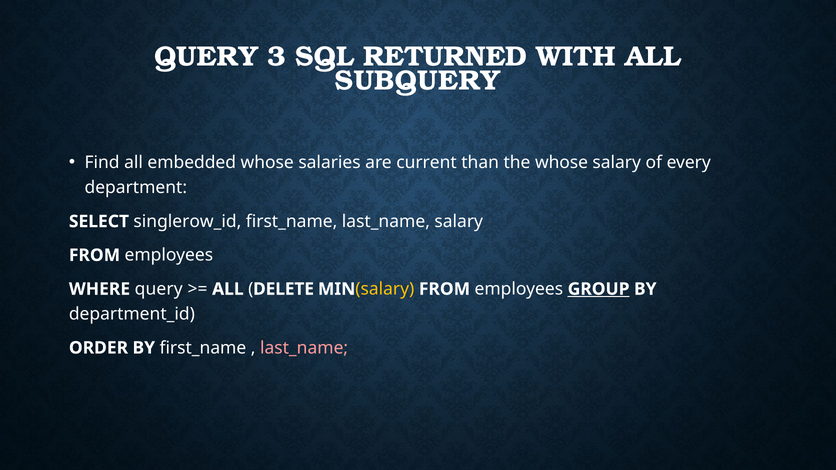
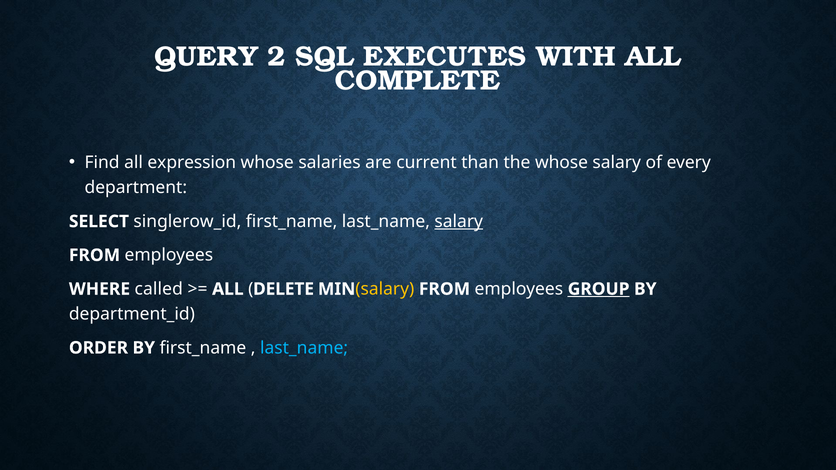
3: 3 -> 2 (277, 56)
RETURNED: RETURNED -> EXECUTES (445, 56)
SUBQUERY: SUBQUERY -> COMPLETE (418, 81)
embedded: embedded -> expression (192, 163)
salary underline: none -> present (459, 222)
WHERE query: query -> called (159, 289)
last_name colour: pink -> light blue (304, 348)
